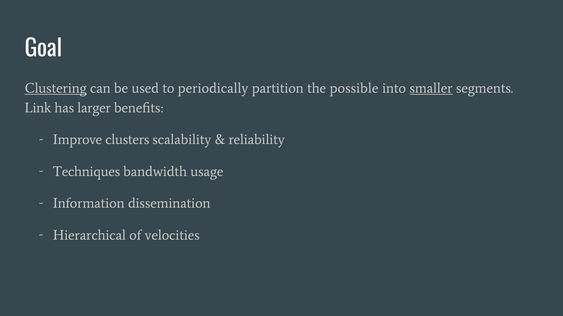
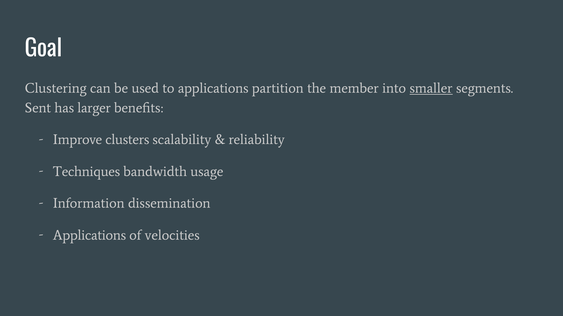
Clustering underline: present -> none (56, 89)
to periodically: periodically -> applications (213, 89)
possible: possible -> member (354, 89)
Link: Link -> Sent (38, 108)
Hierarchical: Hierarchical -> Applications (89, 236)
